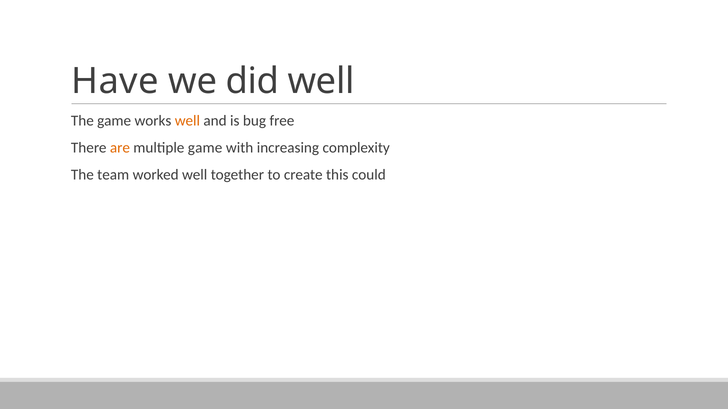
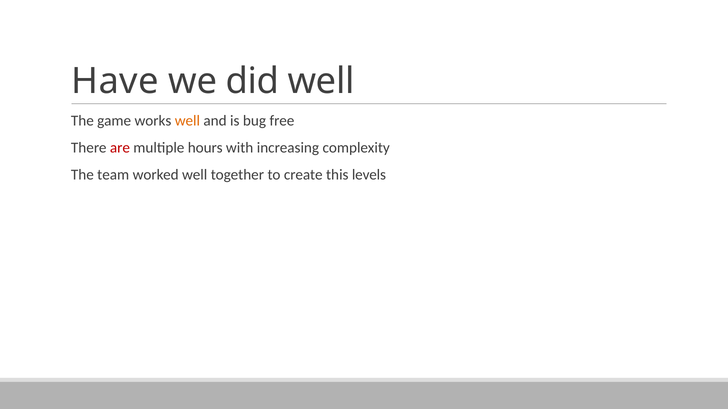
are colour: orange -> red (120, 148)
multiple game: game -> hours (205, 148)
could: could -> levels (369, 175)
